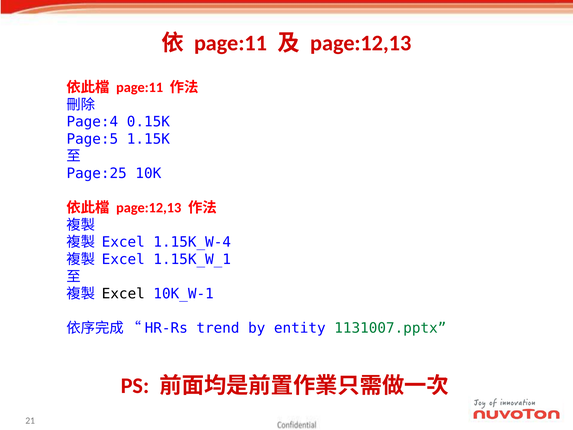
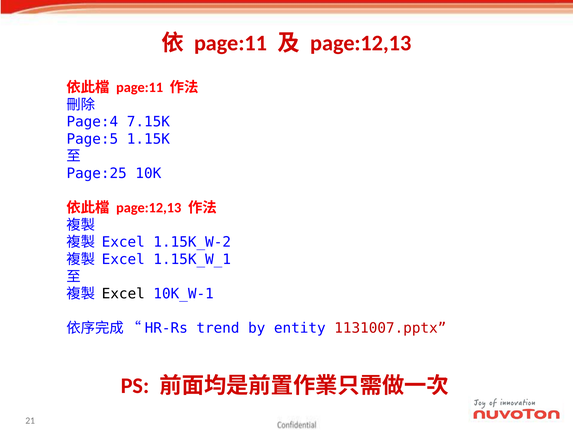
0.15K: 0.15K -> 7.15K (148, 122)
1.15K_W-4: 1.15K_W-4 -> 1.15K_W-2 (192, 242)
1131007.pptx colour: green -> red (390, 328)
